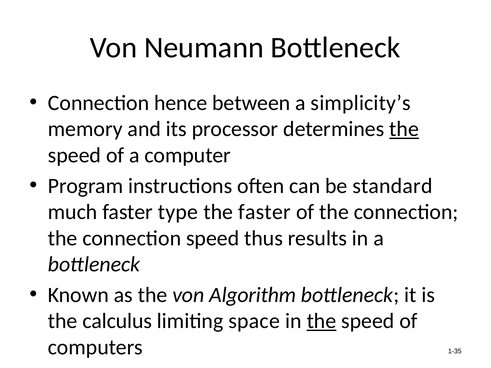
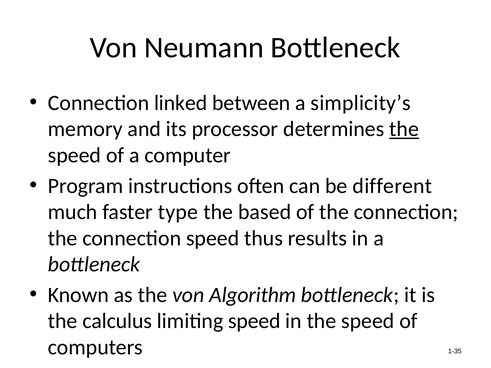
hence: hence -> linked (181, 103)
standard: standard -> different (392, 186)
the faster: faster -> based (265, 212)
limiting space: space -> speed (254, 321)
the underline: present -> none (322, 321)
